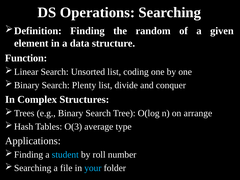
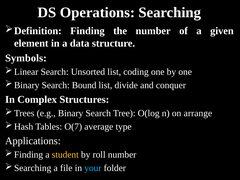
the random: random -> number (153, 31)
Function: Function -> Symbols (26, 58)
Plenty: Plenty -> Bound (84, 85)
O(3: O(3 -> O(7 (73, 127)
student colour: light blue -> yellow (65, 155)
